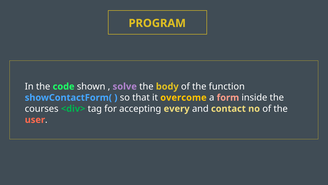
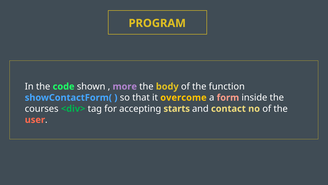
solve: solve -> more (125, 86)
every: every -> starts (177, 108)
